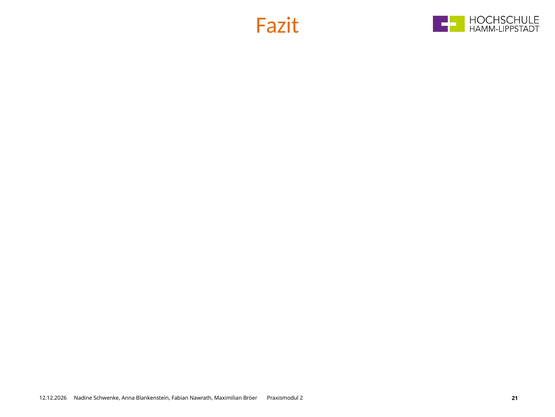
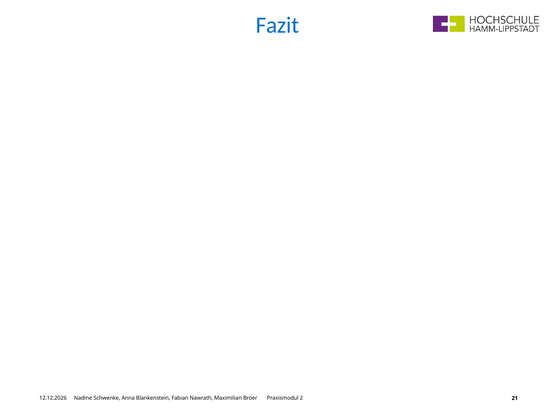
Fazit colour: orange -> blue (278, 25)
